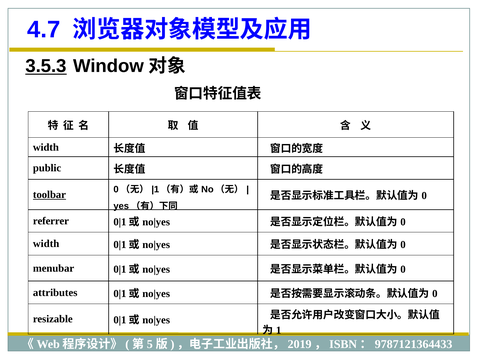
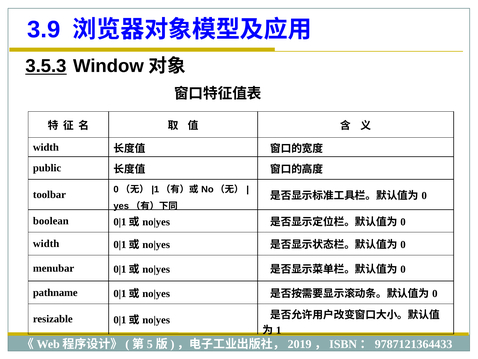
4.7: 4.7 -> 3.9 (44, 30)
toolbar underline: present -> none (49, 194)
referrer: referrer -> boolean (51, 221)
attributes: attributes -> pathname (55, 292)
